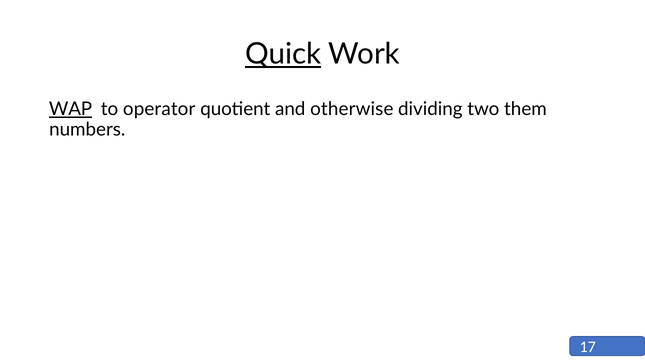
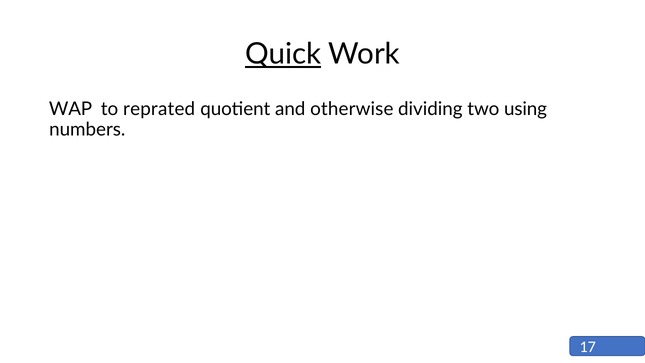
WAP underline: present -> none (71, 109)
operator: operator -> reprated (159, 109)
them: them -> using (526, 109)
